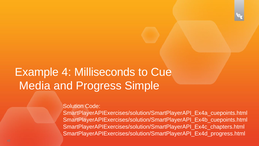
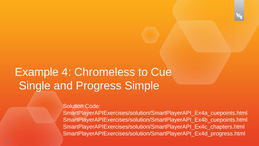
Milliseconds: Milliseconds -> Chromeless (105, 72)
Media: Media -> Single (35, 86)
